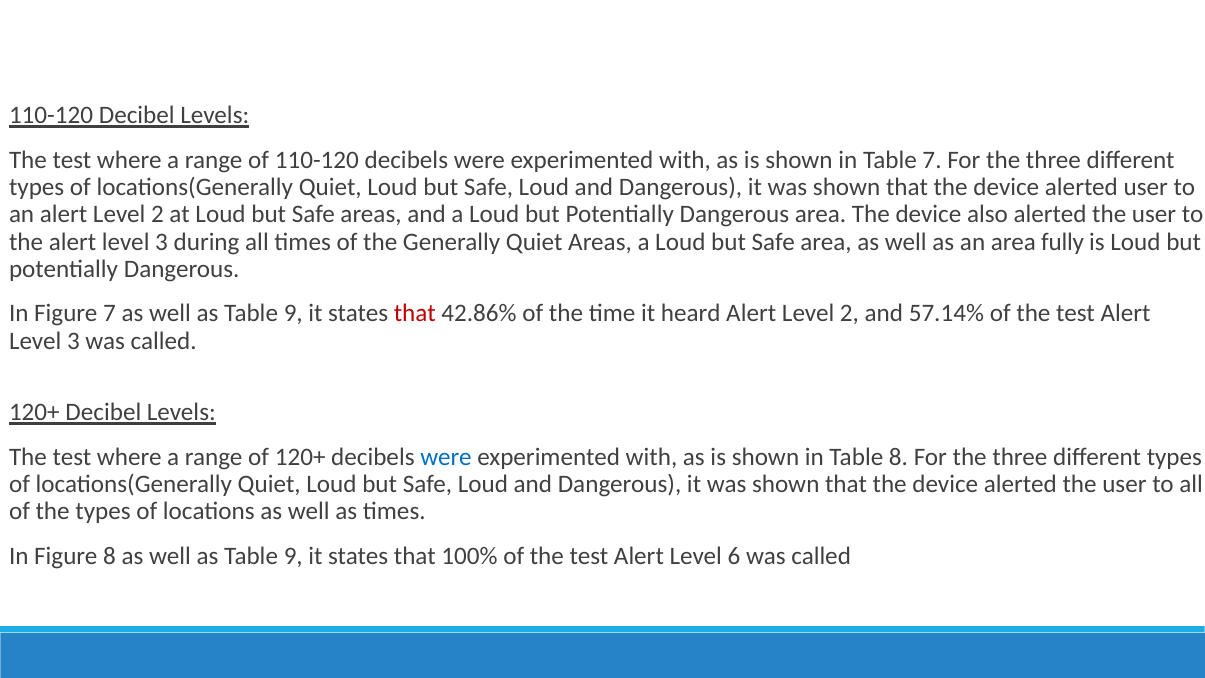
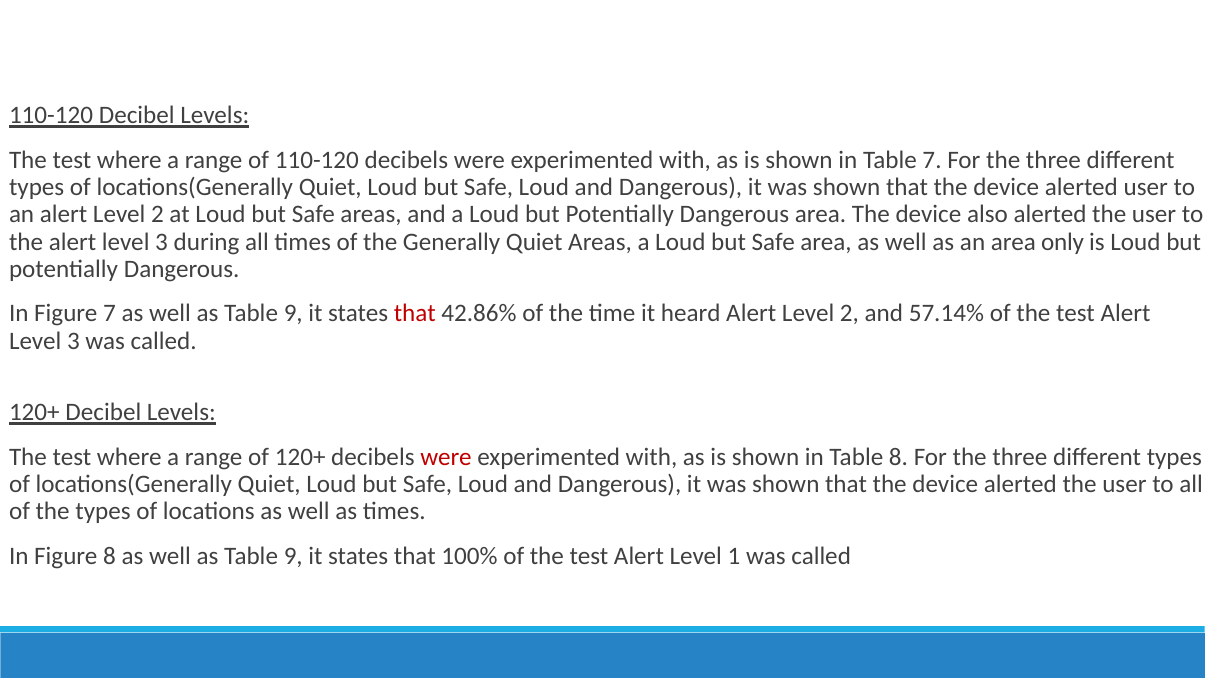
fully: fully -> only (1063, 242)
were colour: blue -> red (446, 457)
6: 6 -> 1 (734, 556)
